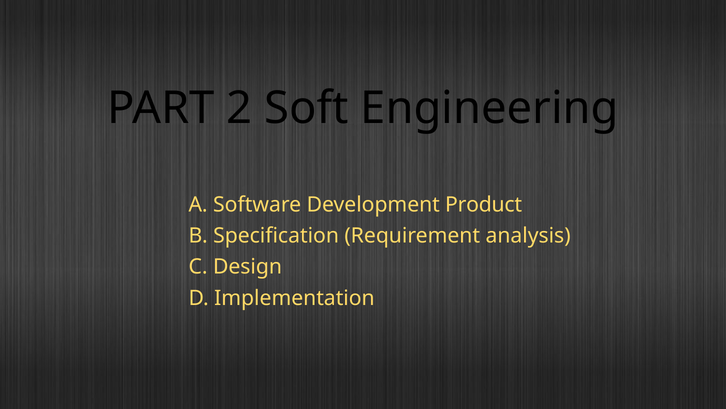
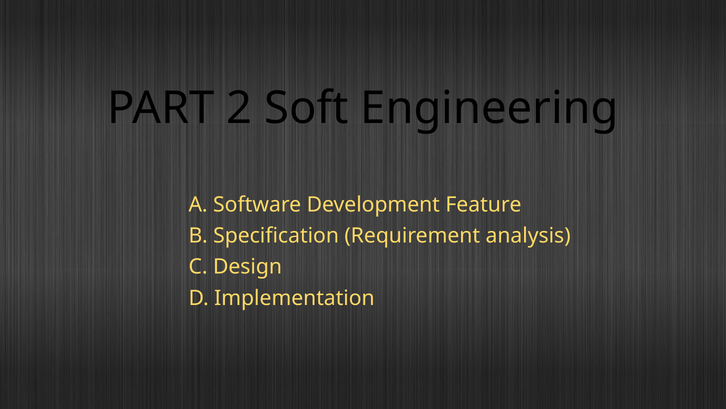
Product: Product -> Feature (483, 204)
